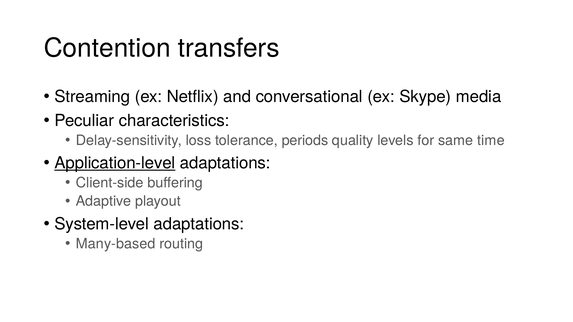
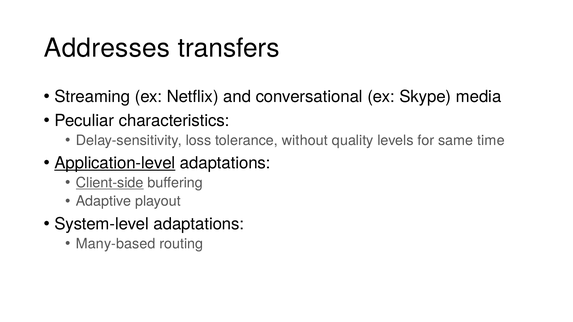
Contention: Contention -> Addresses (107, 48)
periods: periods -> without (305, 141)
Client-side underline: none -> present (110, 183)
